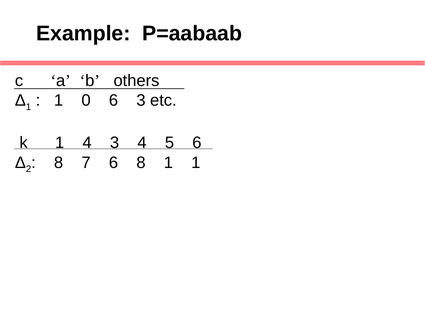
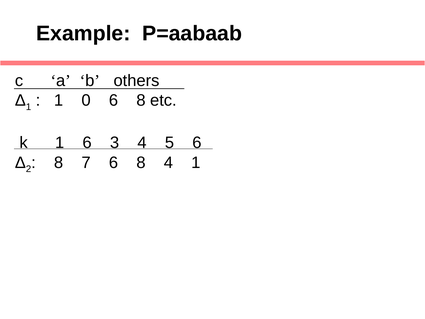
0 6 3: 3 -> 8 (141, 100)
1 4: 4 -> 6 (87, 143)
8 1: 1 -> 4 (168, 163)
